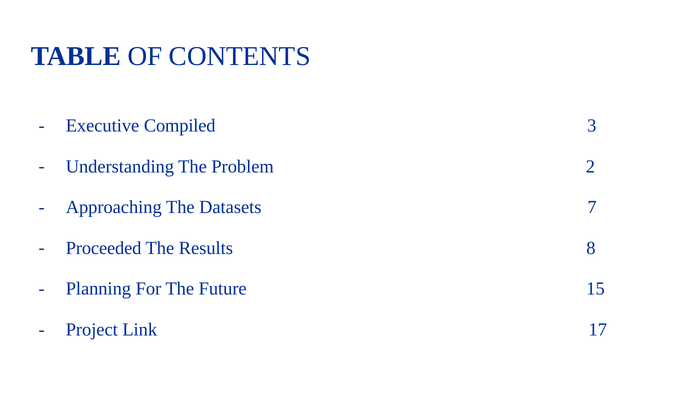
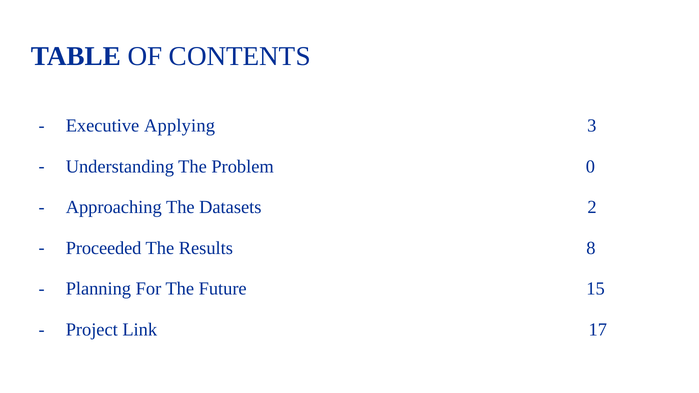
Compiled: Compiled -> Applying (180, 126)
2: 2 -> 0 (590, 167)
7: 7 -> 2 (592, 207)
